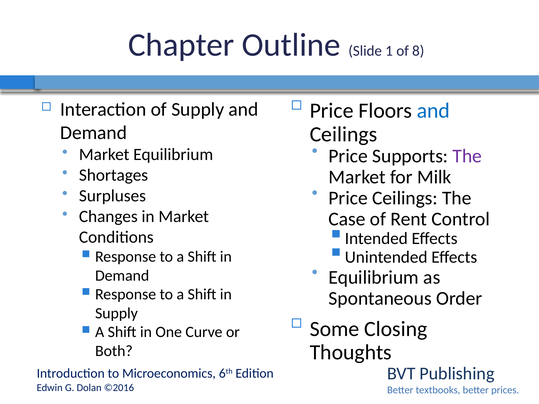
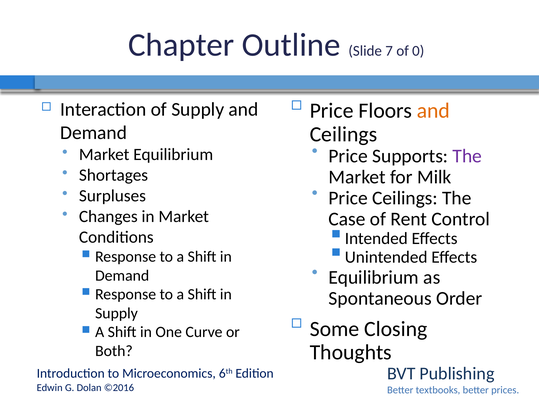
1: 1 -> 7 (389, 51)
8: 8 -> 0 (418, 51)
and colour: blue -> orange (433, 111)
